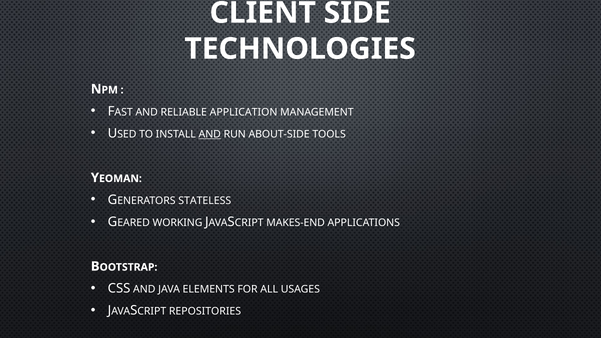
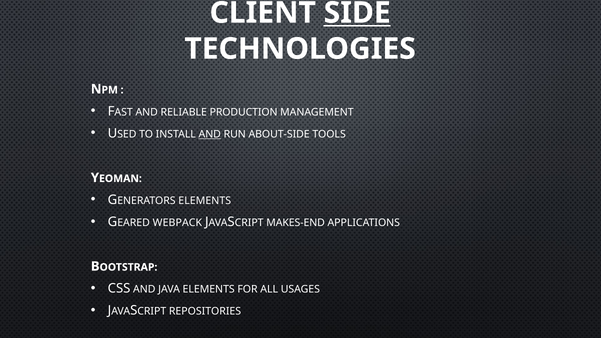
SIDE underline: none -> present (357, 13)
APPLICATION: APPLICATION -> PRODUCTION (244, 112)
STATELESS: STATELESS -> ELEMENTS (205, 201)
WORKING: WORKING -> WEBPACK (177, 223)
